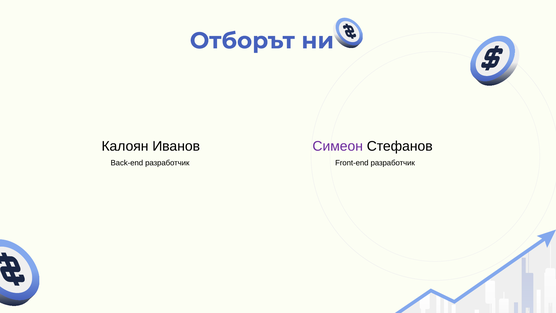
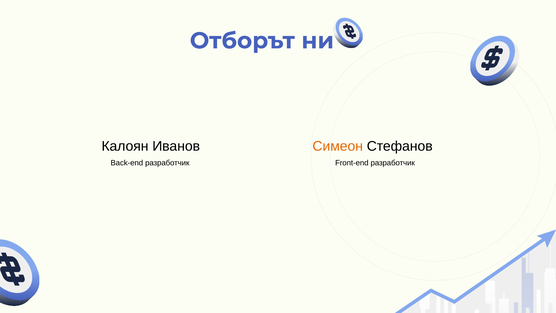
Симеон colour: purple -> orange (338, 146)
